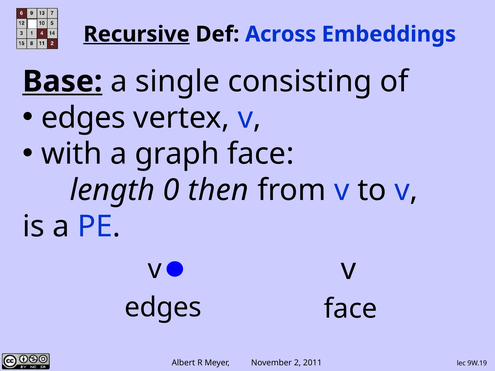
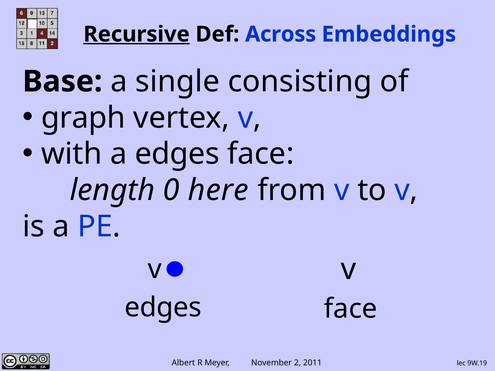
Base underline: present -> none (62, 82)
edges: edges -> graph (83, 118)
a graph: graph -> edges (177, 154)
then: then -> here (218, 190)
